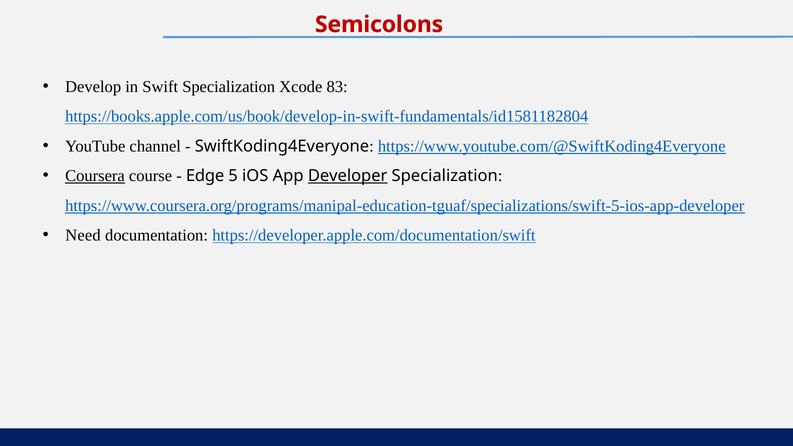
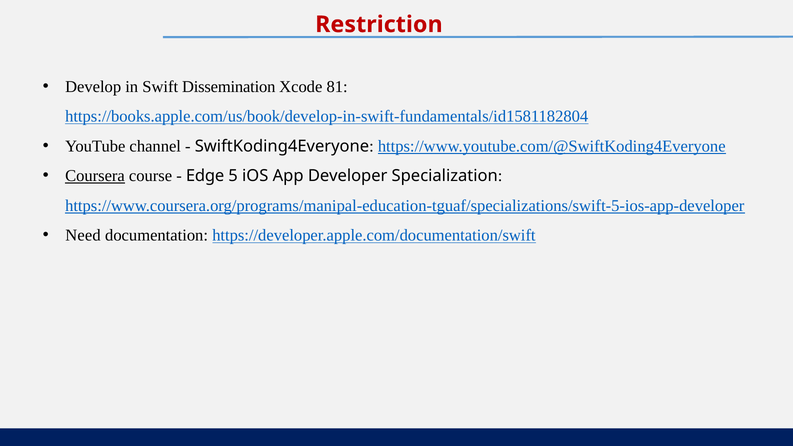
Semicolons: Semicolons -> Restriction (379, 24)
Swift Specialization: Specialization -> Dissemination (229, 87)
83: 83 -> 81 (337, 87)
Developer underline: present -> none (348, 176)
